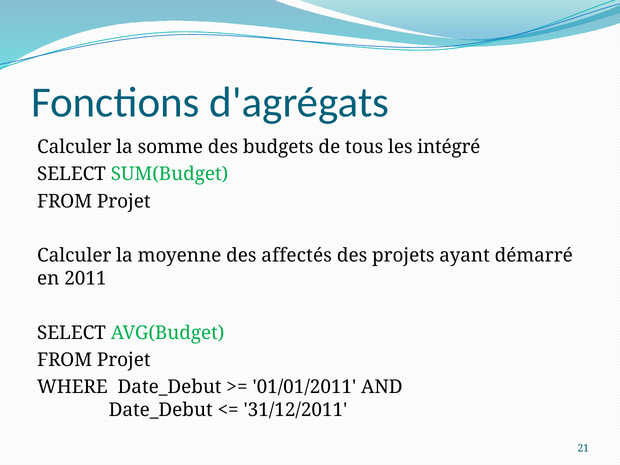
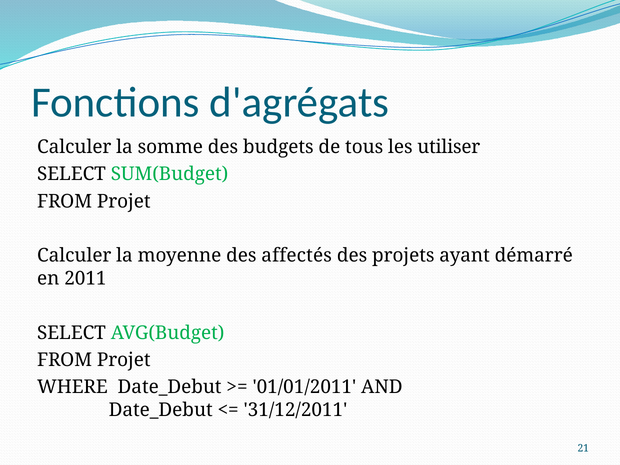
intégré: intégré -> utiliser (449, 147)
